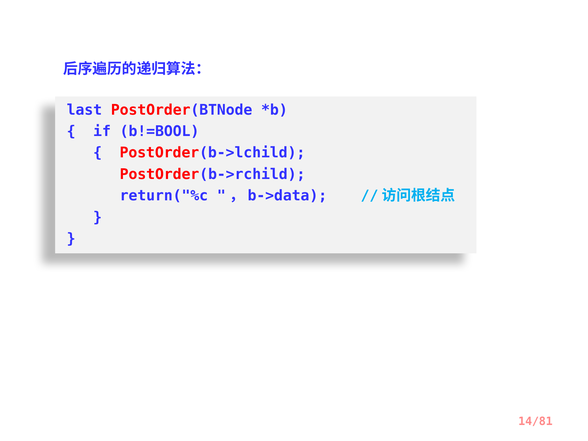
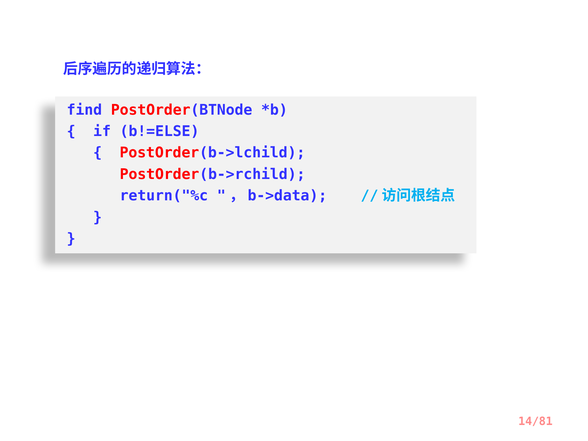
last: last -> find (84, 110)
b!=BOOL: b!=BOOL -> b!=ELSE (160, 131)
